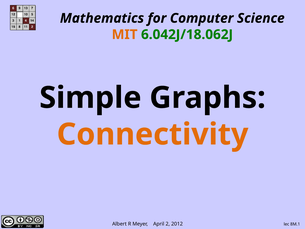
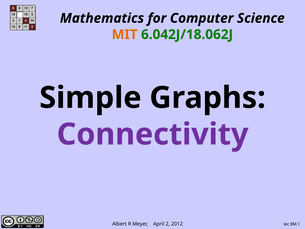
Connectivity colour: orange -> purple (153, 134)
